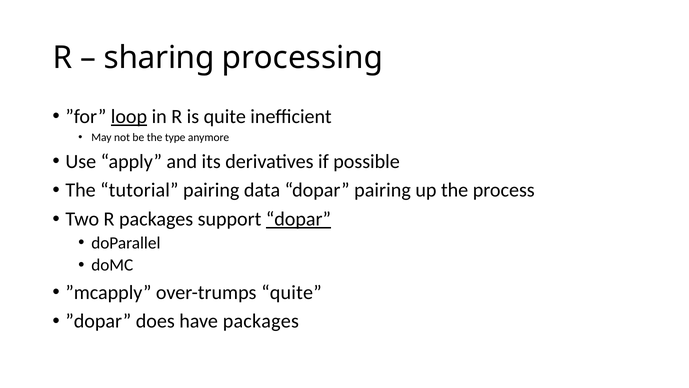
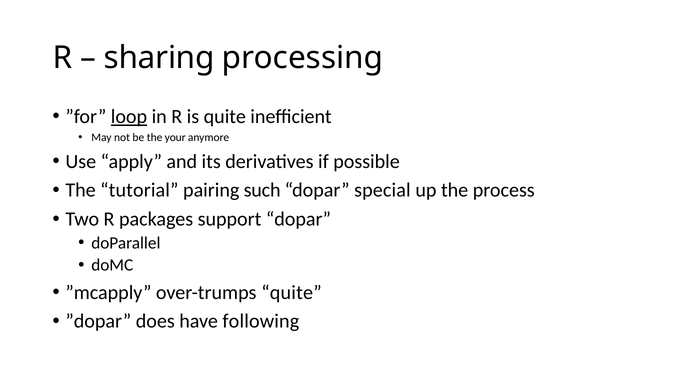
type: type -> your (175, 137)
data: data -> such (262, 190)
dopar pairing: pairing -> special (382, 190)
dopar underline: present -> none (298, 219)
have packages: packages -> following (261, 321)
